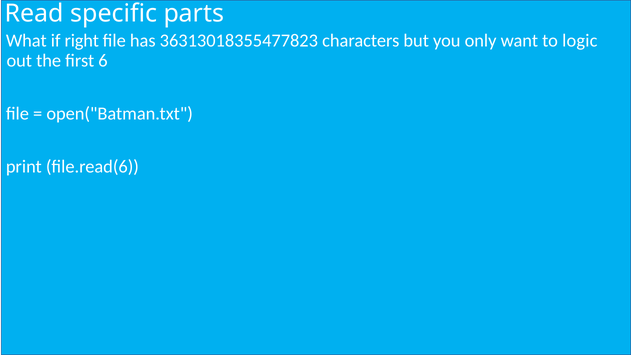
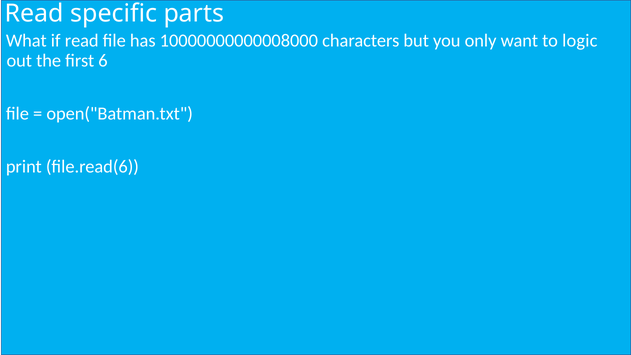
if right: right -> read (82, 41)
36313018355477823: 36313018355477823 -> 10000000000008000 (239, 41)
